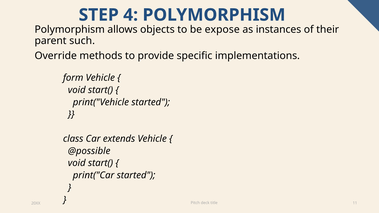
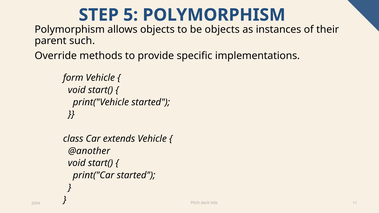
4: 4 -> 5 (131, 15)
be expose: expose -> objects (222, 30)
@possible: @possible -> @another (89, 151)
